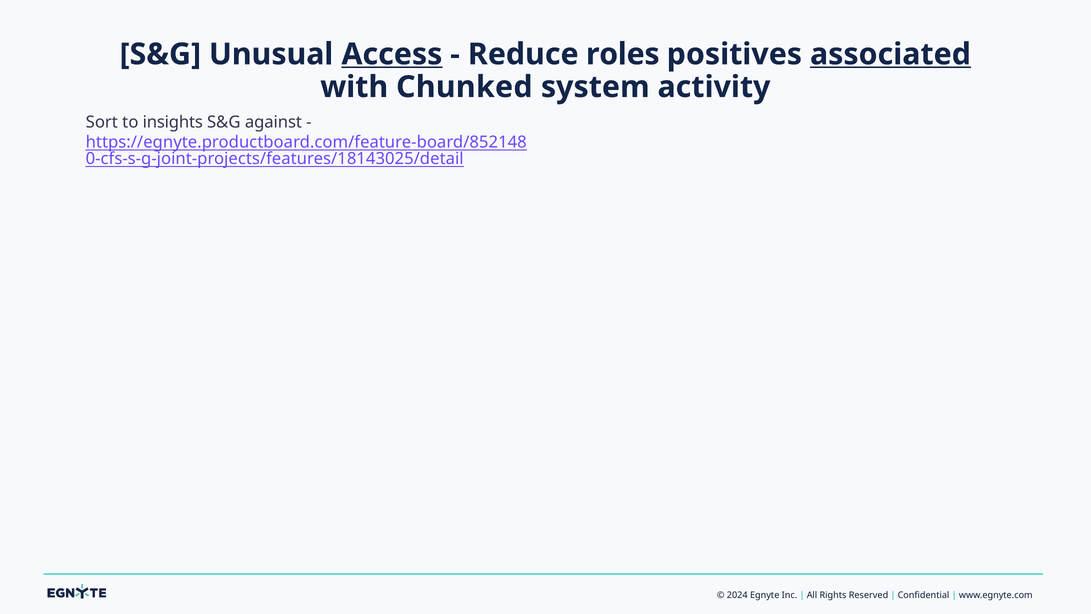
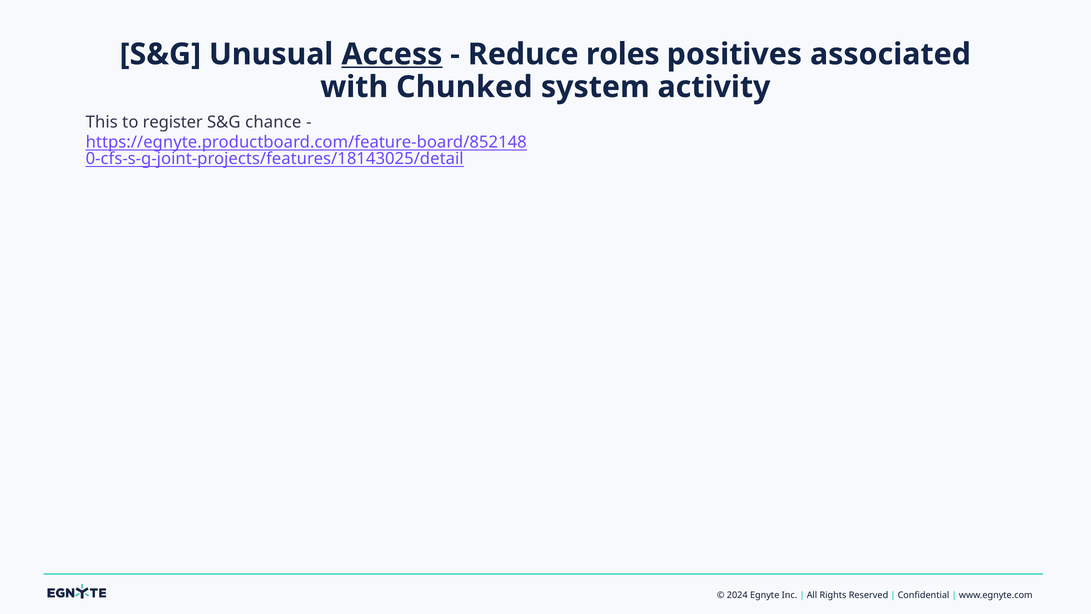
associated underline: present -> none (890, 54)
Sort: Sort -> This (102, 122)
insights: insights -> register (173, 122)
against: against -> chance (273, 122)
